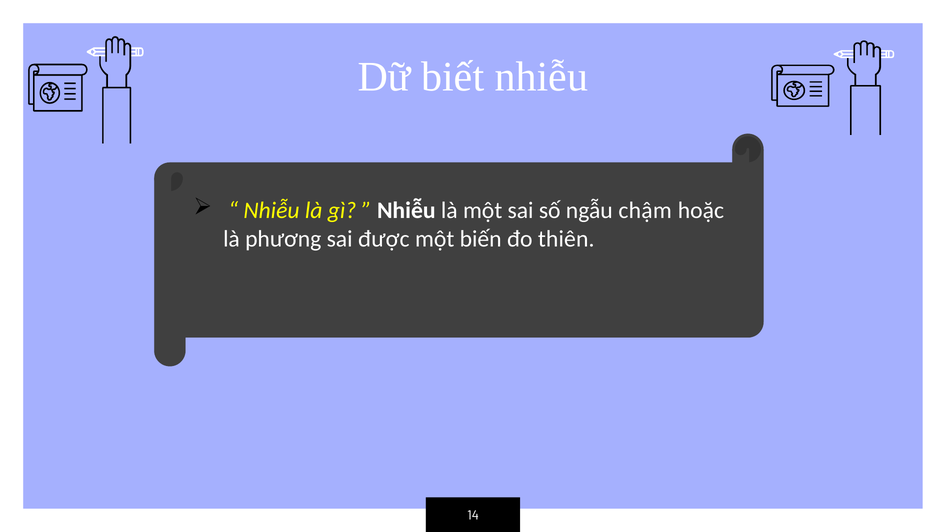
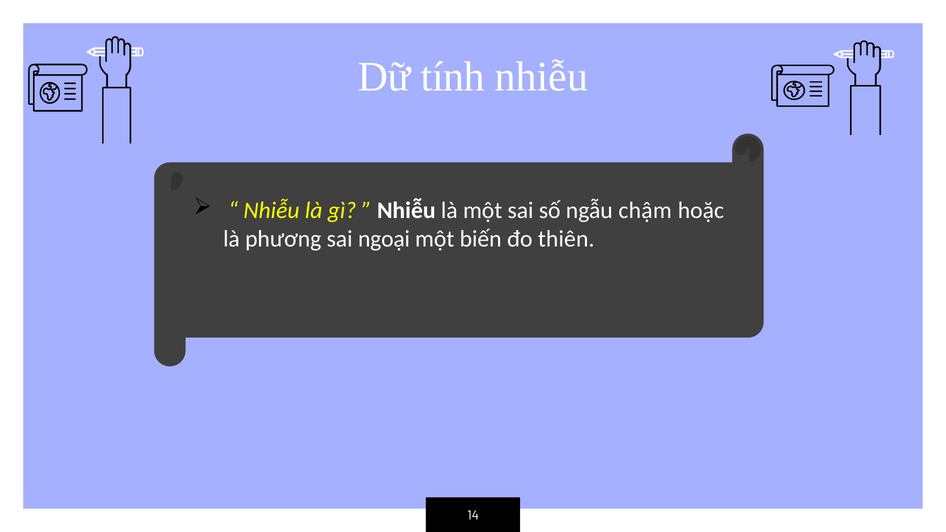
biết: biết -> tính (453, 77)
được: được -> ngoại (384, 239)
